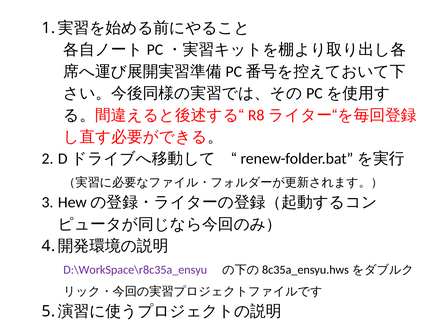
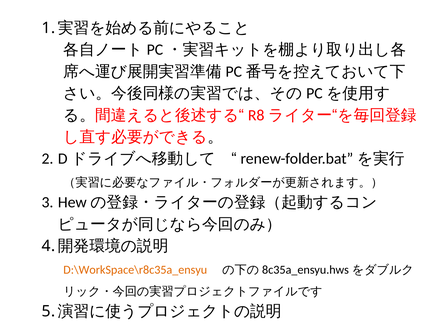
D:\WorkSpace\r8c35a_ensyu colour: purple -> orange (135, 270)
